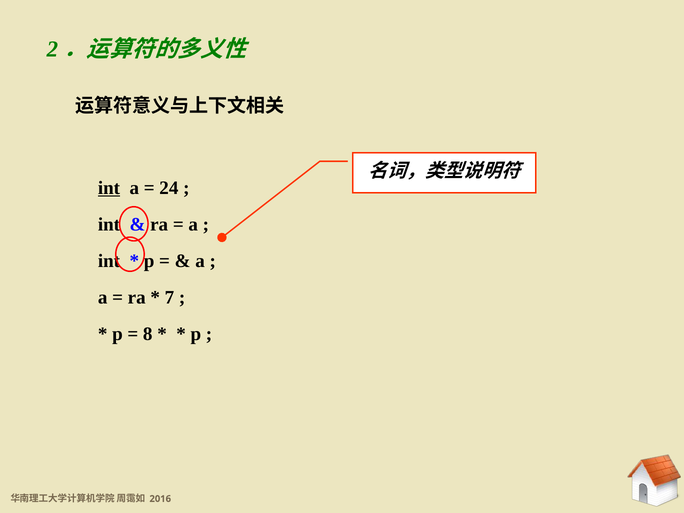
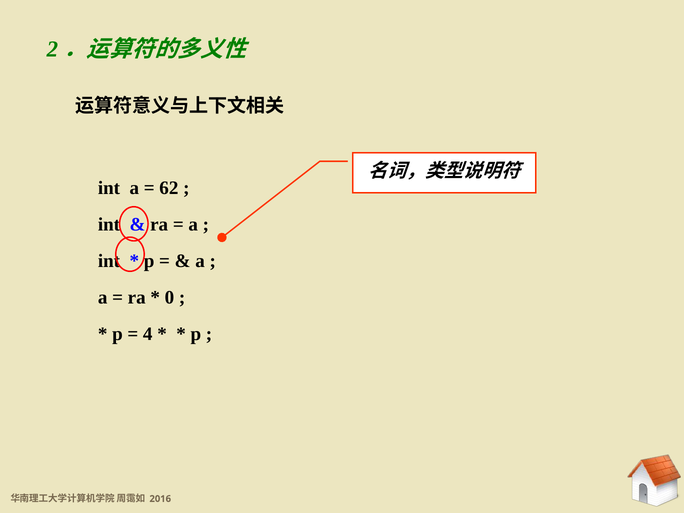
int underline: present -> none (109, 188)
24: 24 -> 62 (169, 188)
7: 7 -> 0 (169, 297)
8: 8 -> 4 (148, 334)
